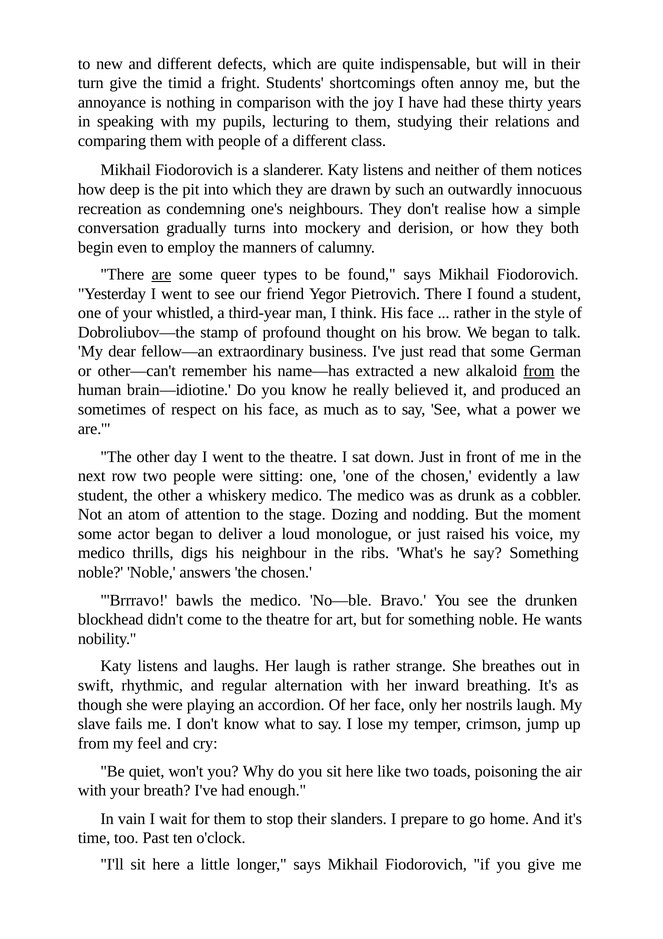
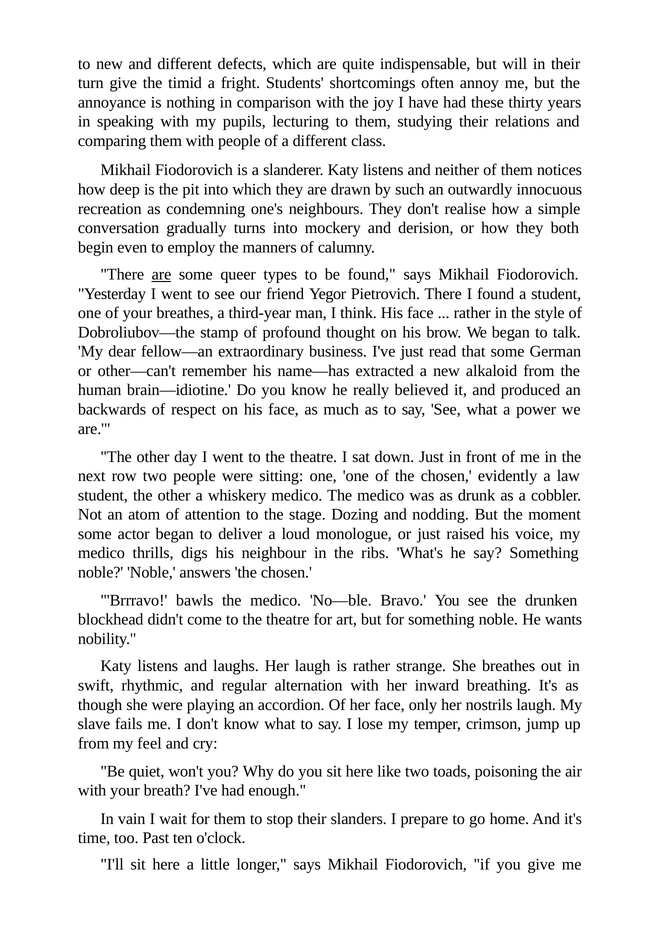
your whistled: whistled -> breathes (185, 313)
from underline: present -> none (539, 371)
sometimes: sometimes -> backwards (112, 409)
